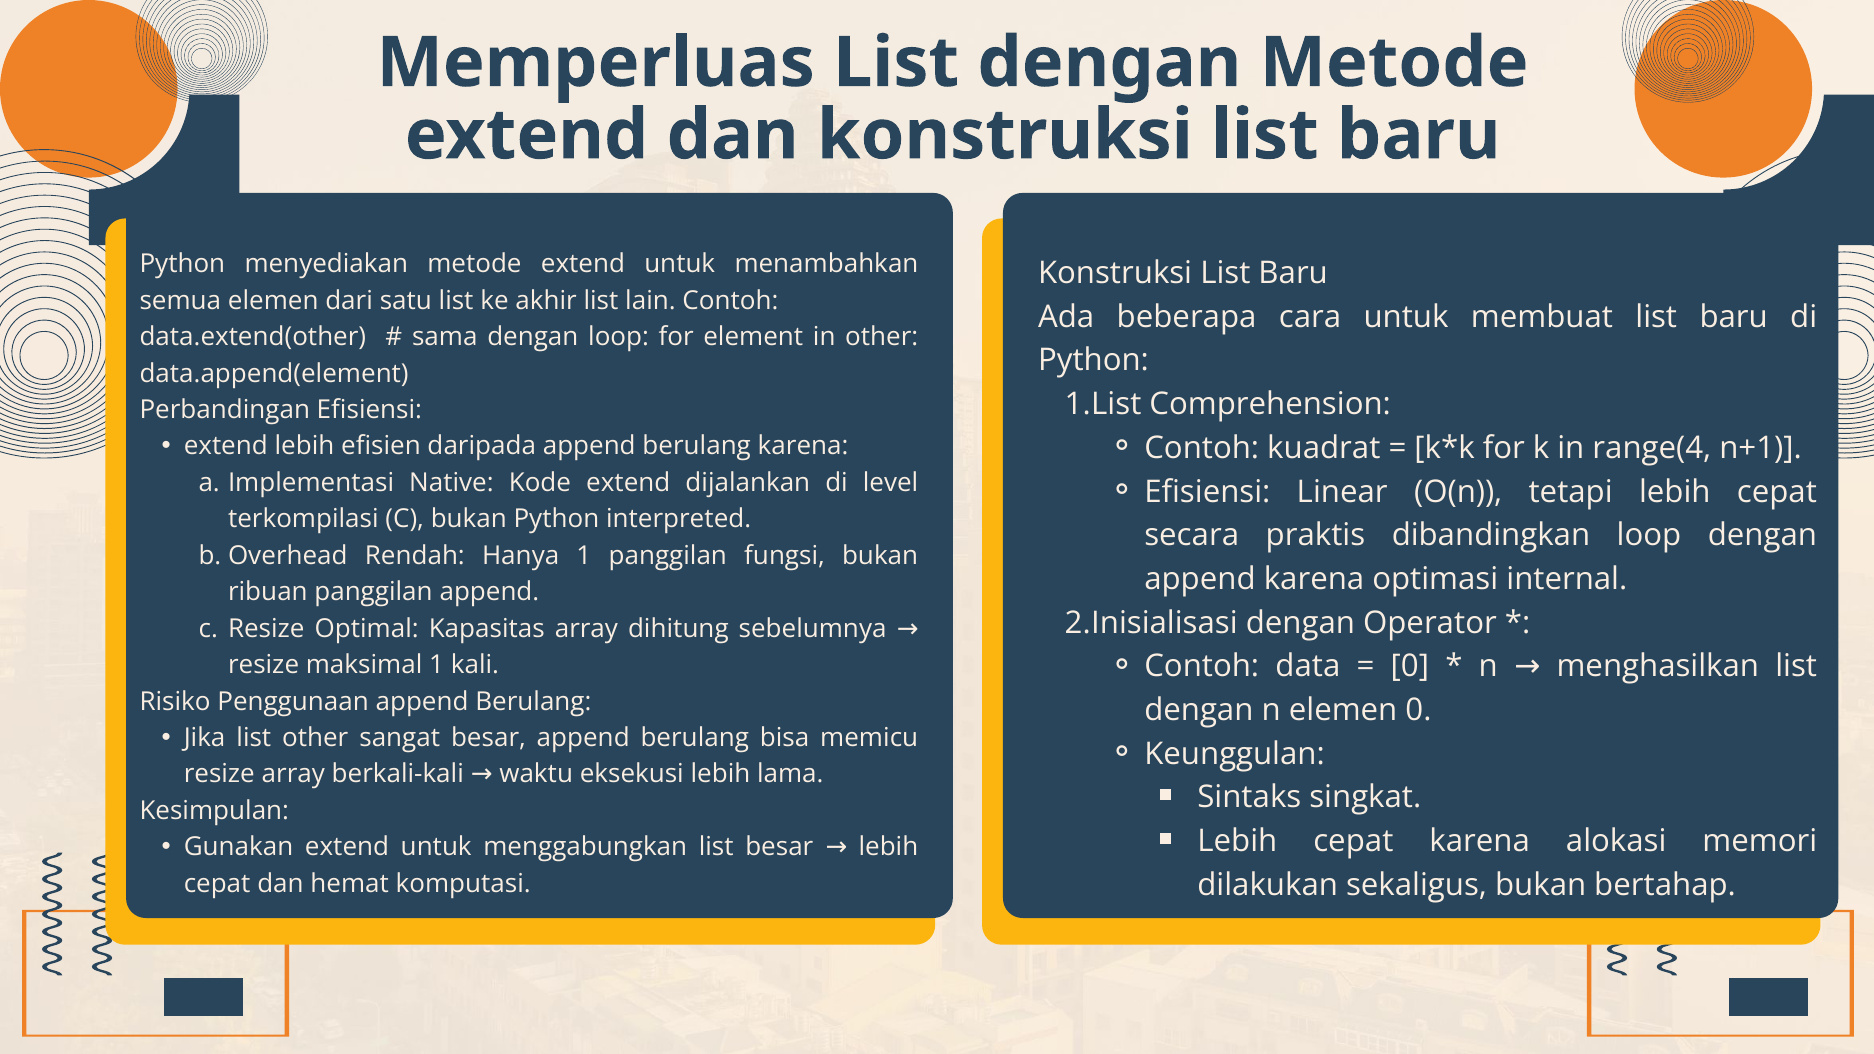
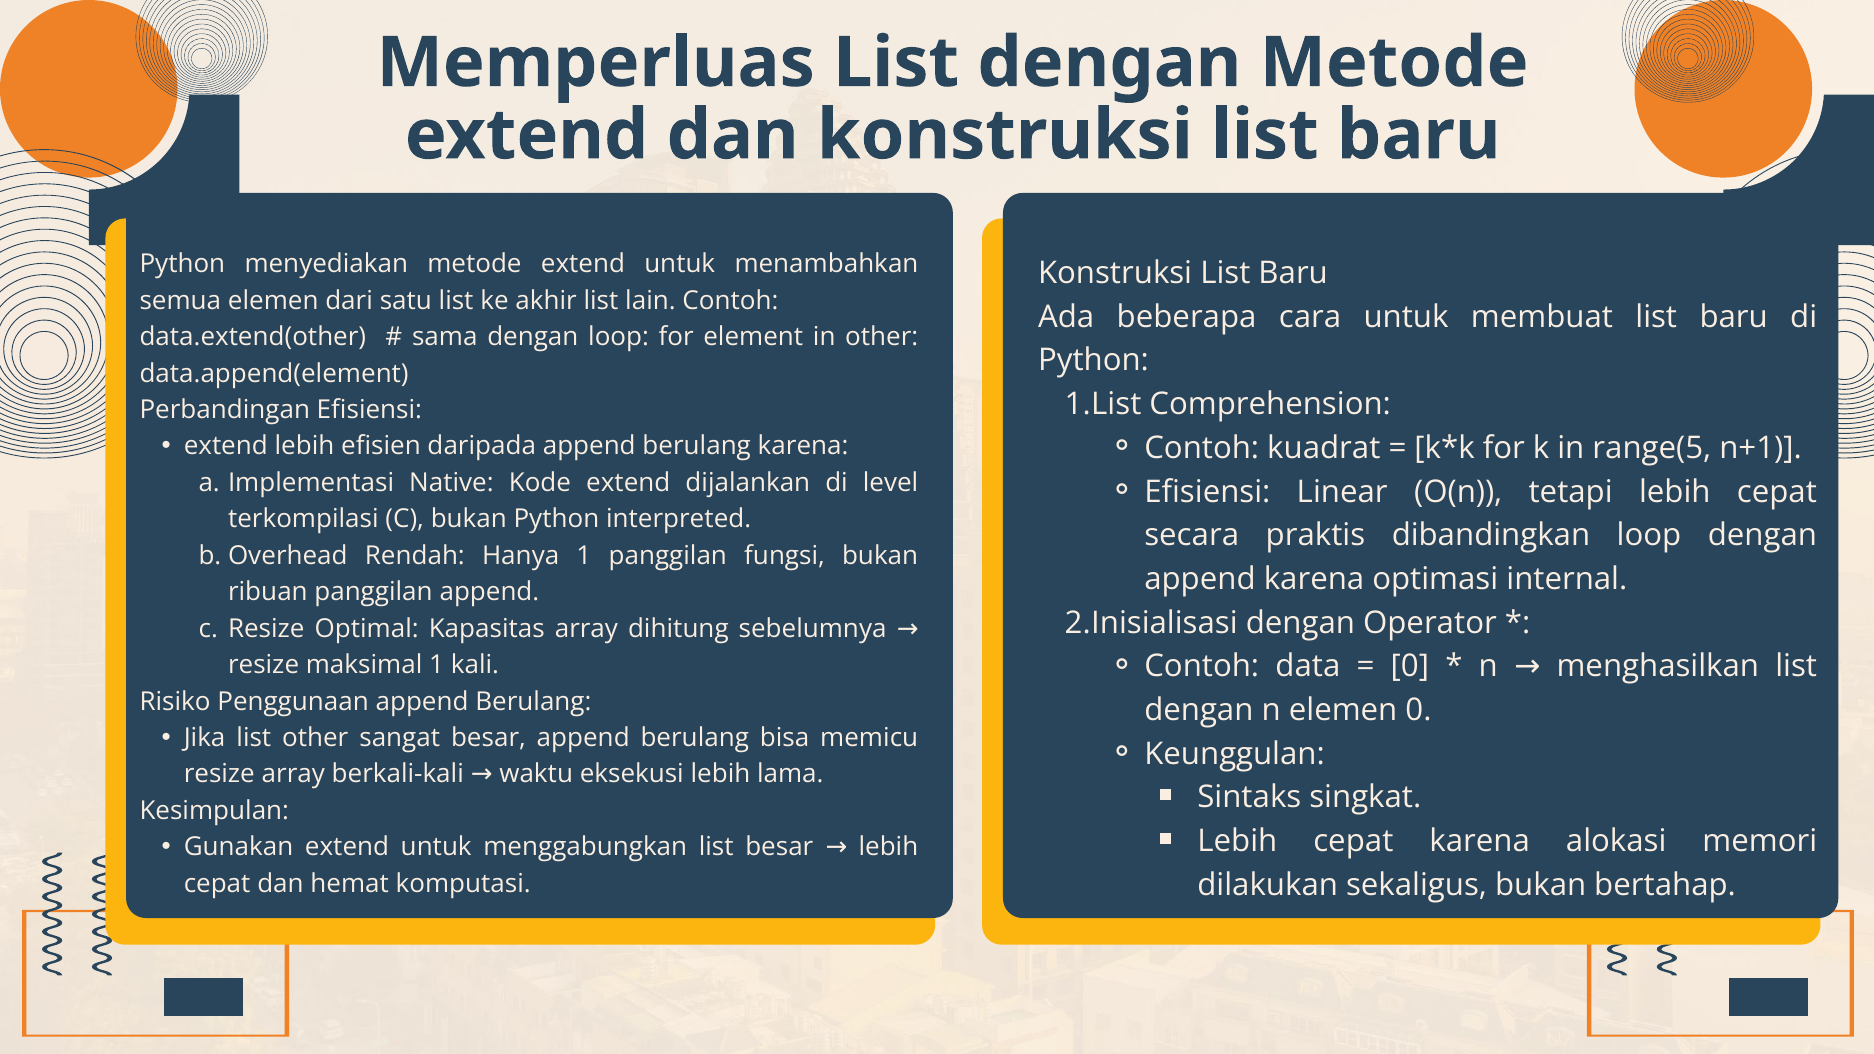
range(4: range(4 -> range(5 (1652, 448)
